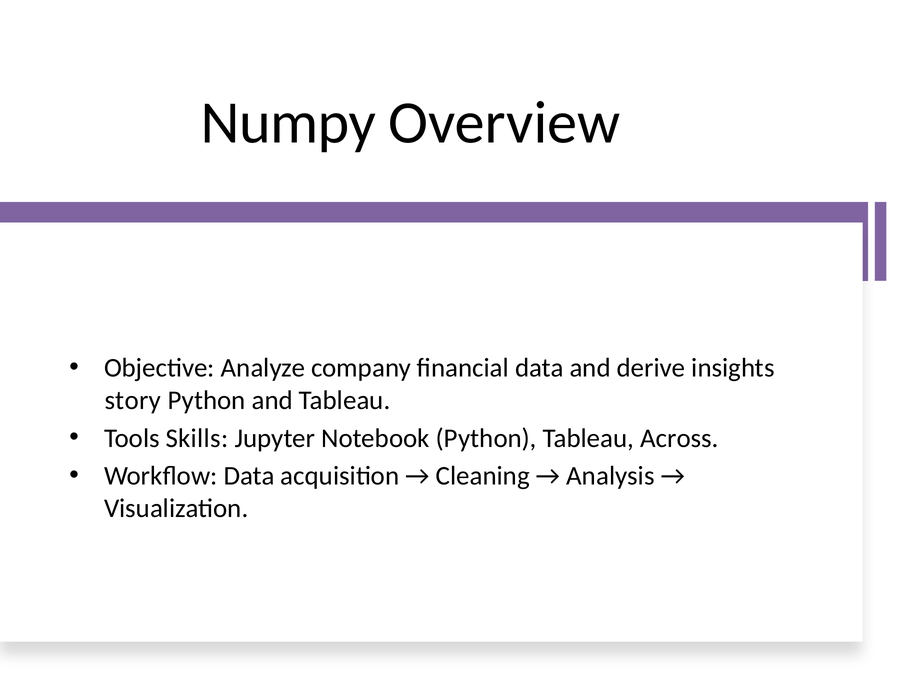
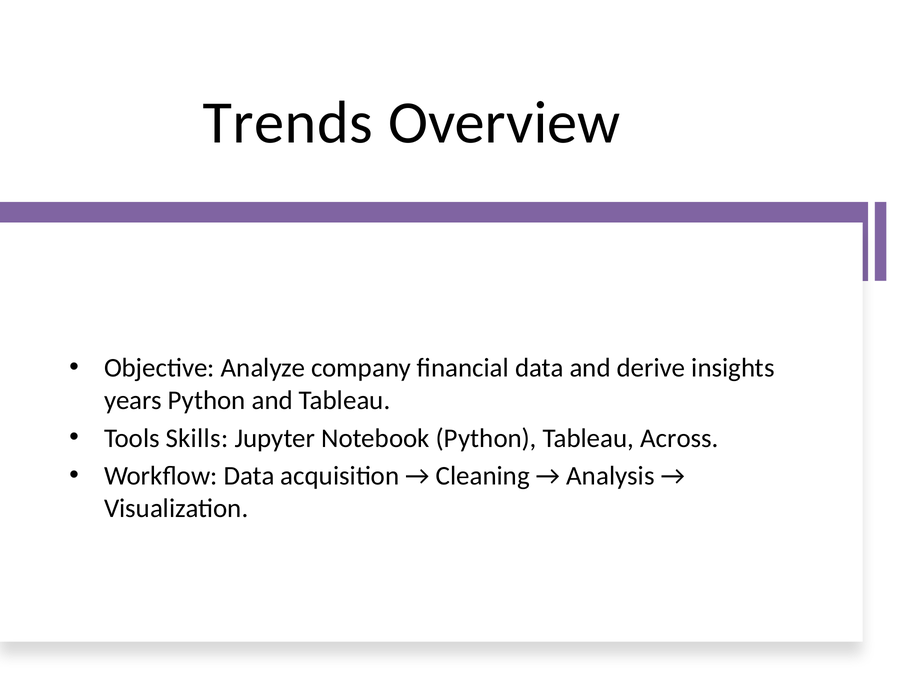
Numpy: Numpy -> Trends (288, 123)
story: story -> years (133, 400)
